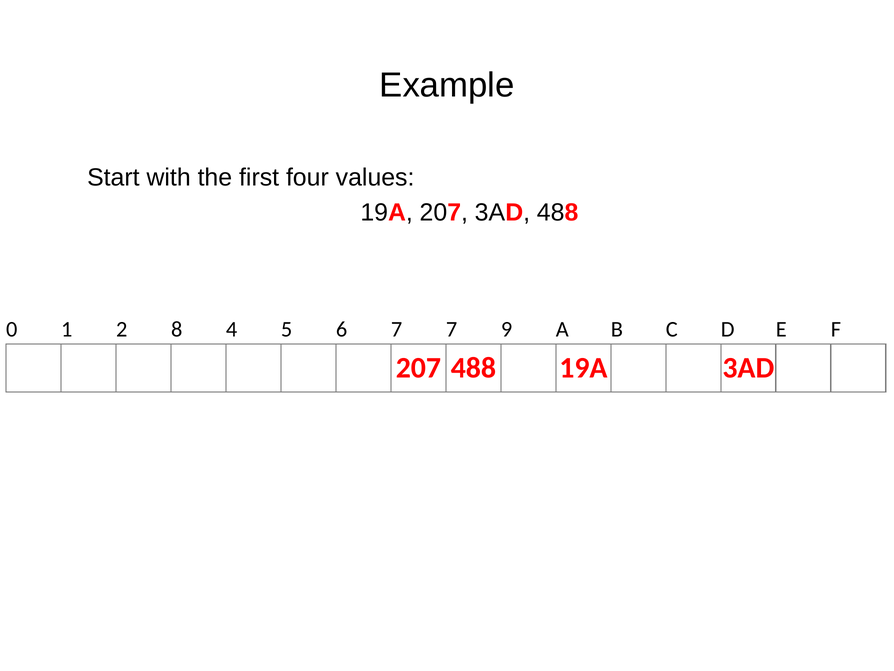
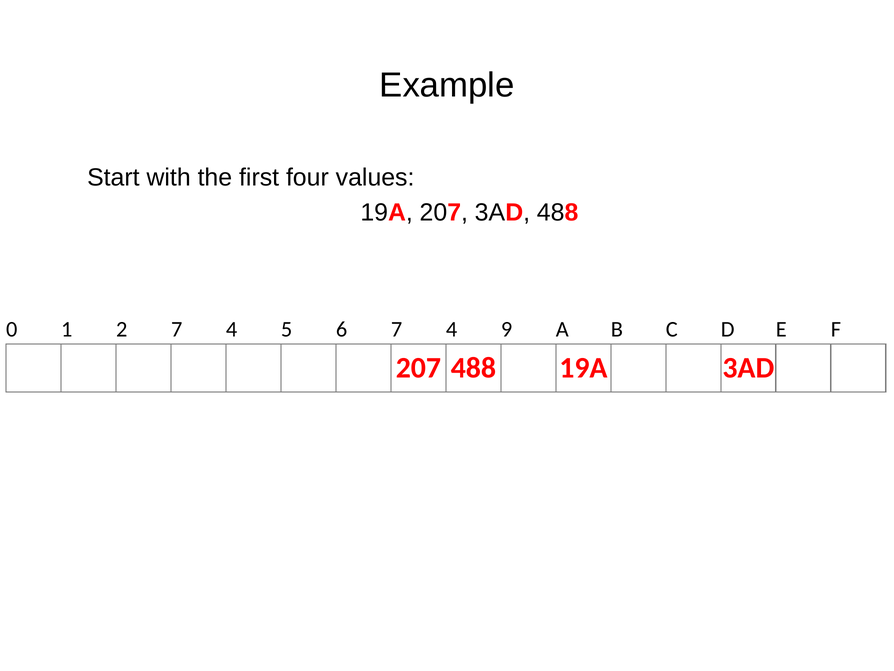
2 8: 8 -> 7 (177, 329)
6 7 7: 7 -> 4 (452, 329)
